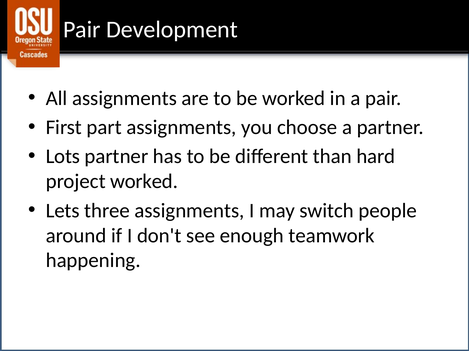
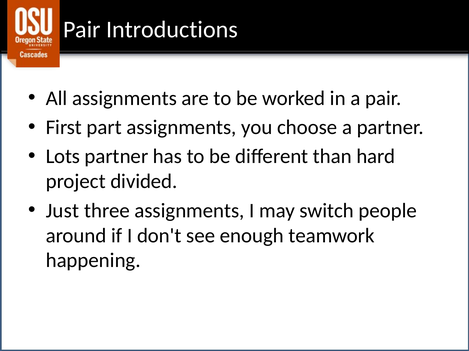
Development: Development -> Introductions (172, 30)
project worked: worked -> divided (144, 182)
Lets: Lets -> Just (62, 211)
